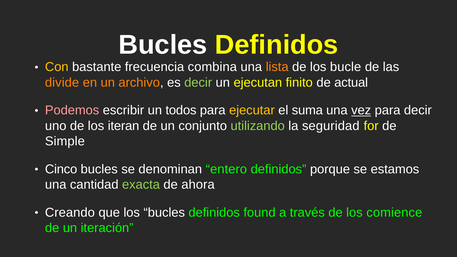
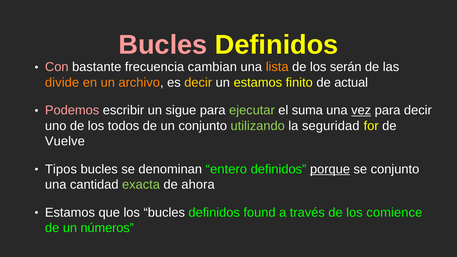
Bucles colour: white -> pink (163, 45)
Con colour: yellow -> pink (57, 67)
combina: combina -> cambian (212, 67)
bucle: bucle -> serán (346, 67)
decir colour: light green -> yellow (198, 82)
un ejecutan: ejecutan -> estamos (258, 82)
todos: todos -> sigue (181, 110)
ejecutar colour: yellow -> light green (252, 110)
iteran: iteran -> todos (123, 126)
Simple: Simple -> Vuelve (65, 141)
Cinco: Cinco -> Tipos (61, 169)
porque underline: none -> present (330, 169)
se estamos: estamos -> conjunto (395, 169)
Creando: Creando -> Estamos (70, 213)
iteración: iteración -> números (107, 228)
